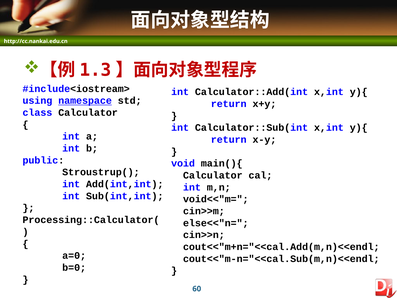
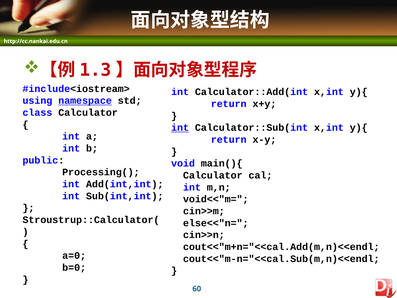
int underline: none -> present (180, 128)
Stroustrup(: Stroustrup( -> Processing( (101, 172)
Processing::Calculator(: Processing::Calculator( -> Stroustrup::Calculator( (91, 220)
